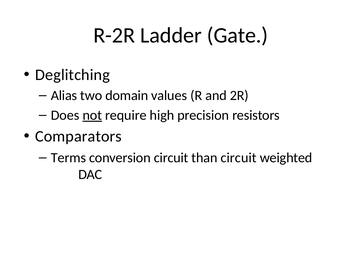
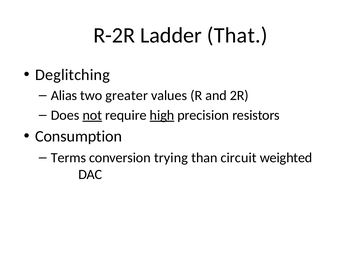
Gate: Gate -> That (237, 35)
domain: domain -> greater (127, 96)
high underline: none -> present (162, 115)
Comparators: Comparators -> Consumption (79, 137)
conversion circuit: circuit -> trying (171, 158)
